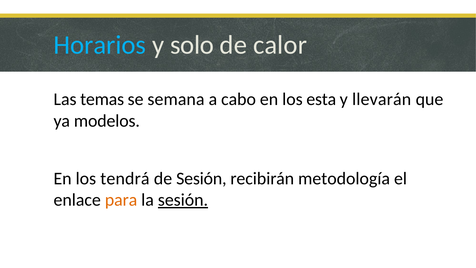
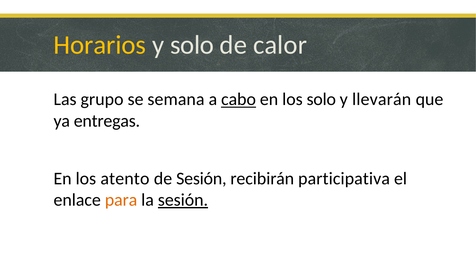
Horarios colour: light blue -> yellow (100, 45)
temas: temas -> grupo (102, 99)
cabo underline: none -> present (239, 99)
los esta: esta -> solo (321, 99)
modelos: modelos -> entregas (107, 121)
tendrá: tendrá -> atento (125, 178)
metodología: metodología -> participativa (344, 178)
